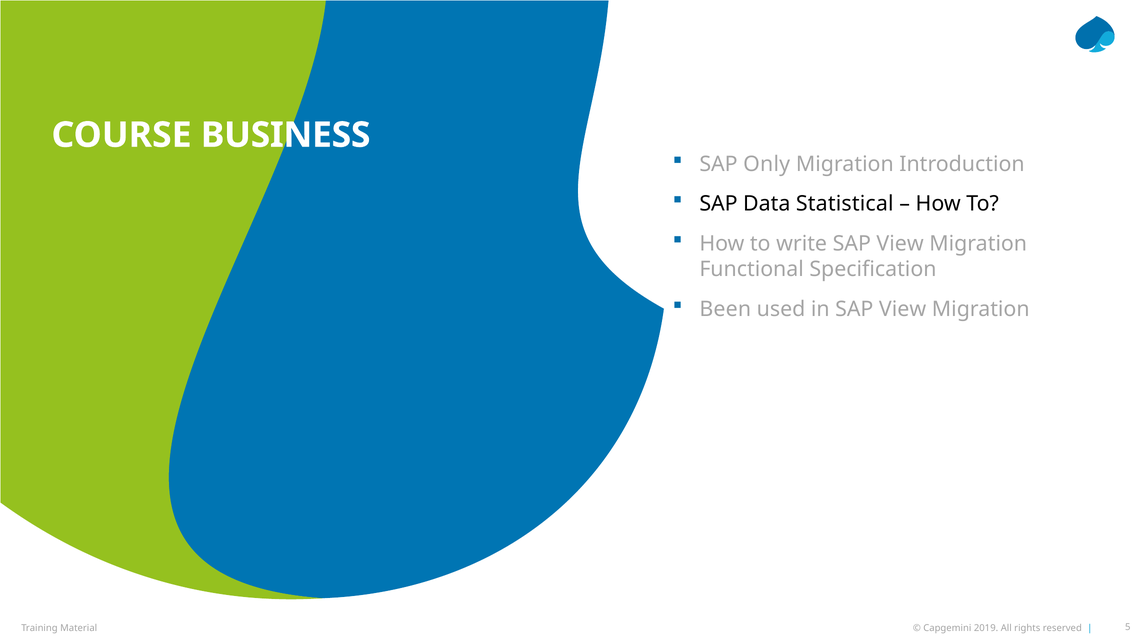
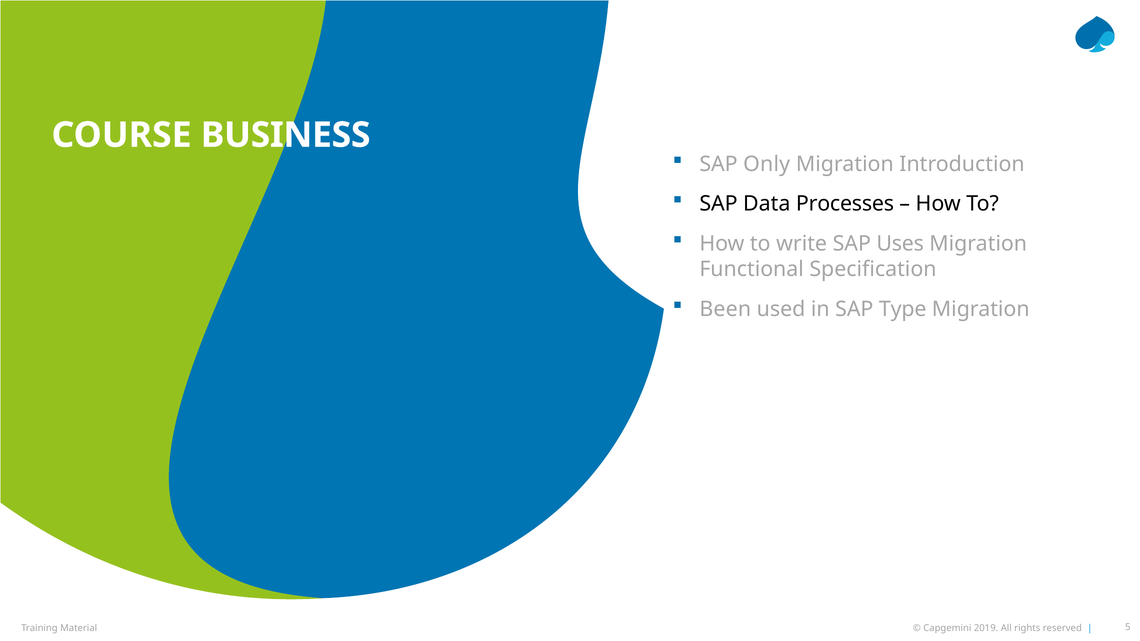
Statistical: Statistical -> Processes (845, 204)
write SAP View: View -> Uses (900, 244)
in SAP View: View -> Type (903, 309)
